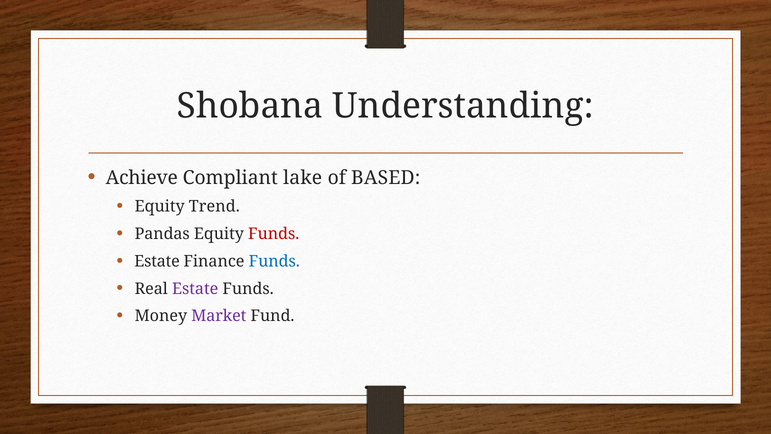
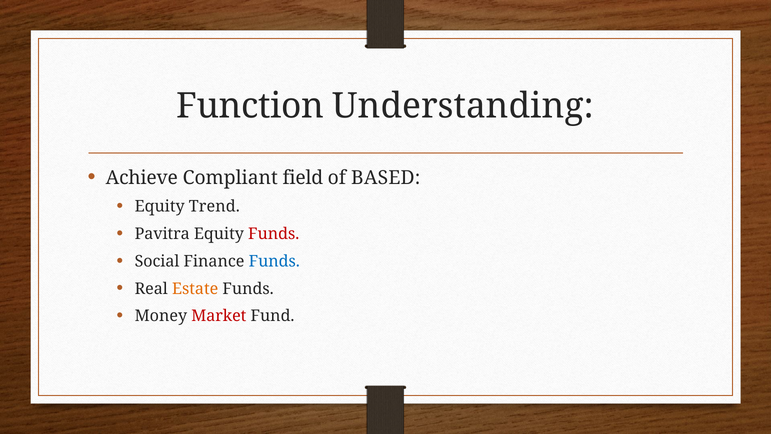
Shobana: Shobana -> Function (250, 106)
lake: lake -> field (303, 178)
Pandas: Pandas -> Pavitra (162, 234)
Estate: Estate -> Social (157, 261)
Estate colour: purple -> orange (195, 288)
Market colour: purple -> red (219, 316)
